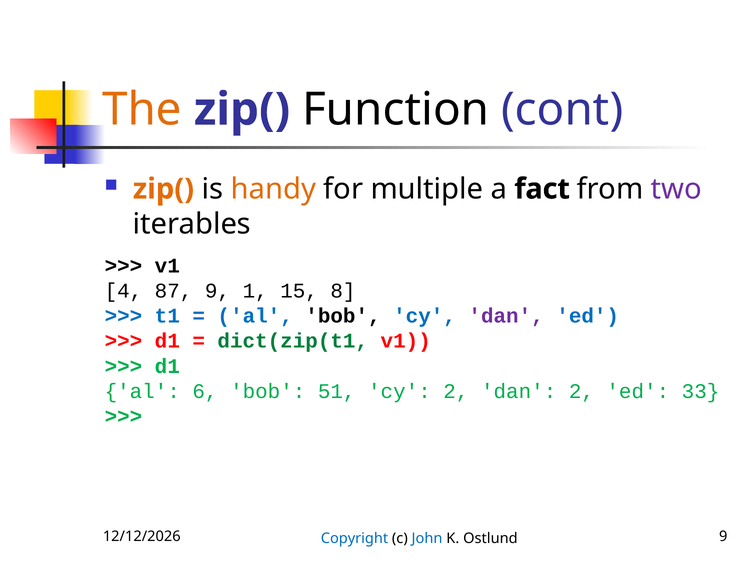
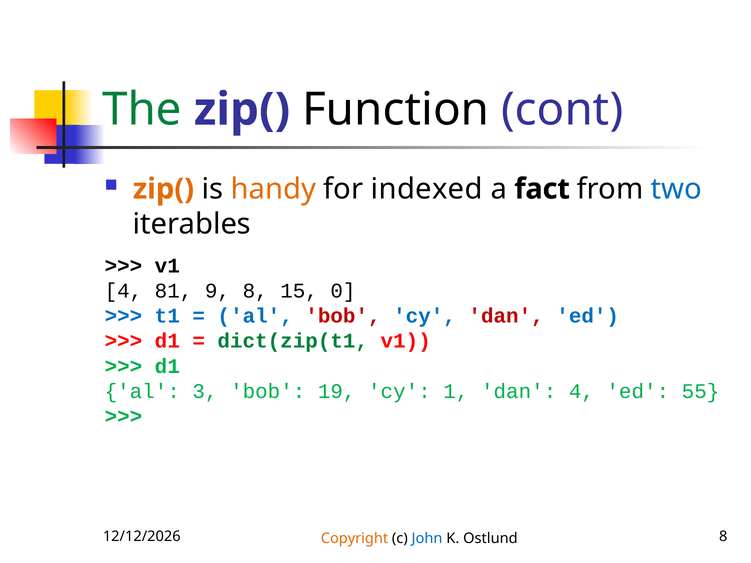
The colour: orange -> green (142, 110)
multiple: multiple -> indexed (427, 189)
two colour: purple -> blue (676, 189)
87: 87 -> 81 (174, 291)
9 1: 1 -> 8 (255, 291)
8: 8 -> 0 (343, 291)
bob colour: black -> red (343, 316)
dan colour: purple -> red (506, 316)
6: 6 -> 3 (205, 391)
51: 51 -> 19 (337, 391)
cy 2: 2 -> 1 (456, 391)
dan 2: 2 -> 4 (581, 391)
33: 33 -> 55 (701, 391)
Copyright colour: blue -> orange (354, 539)
Ostlund 9: 9 -> 8 (723, 536)
